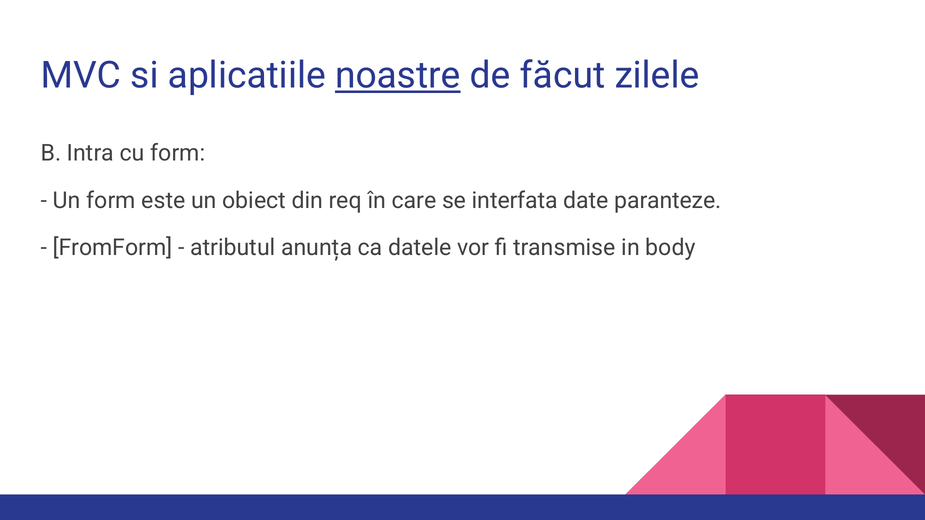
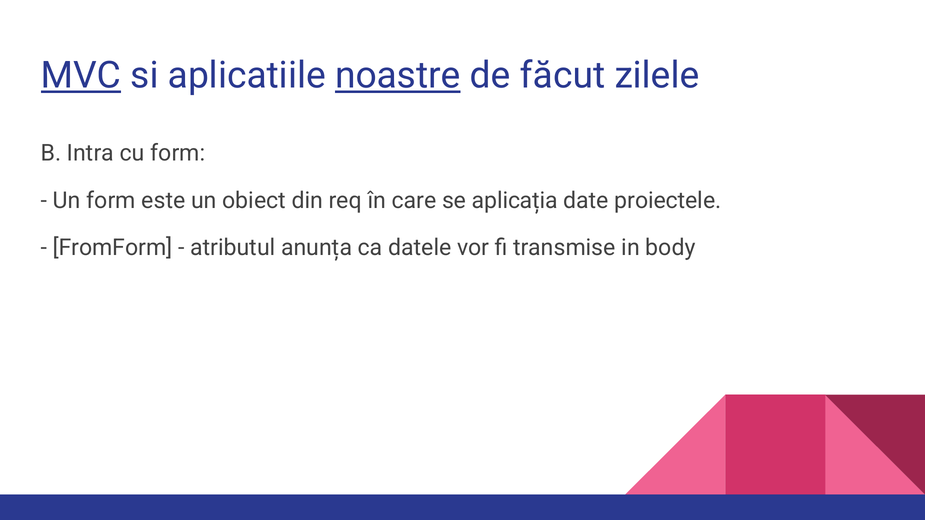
MVC underline: none -> present (81, 76)
interfata: interfata -> aplicația (515, 201)
paranteze: paranteze -> proiectele (668, 201)
